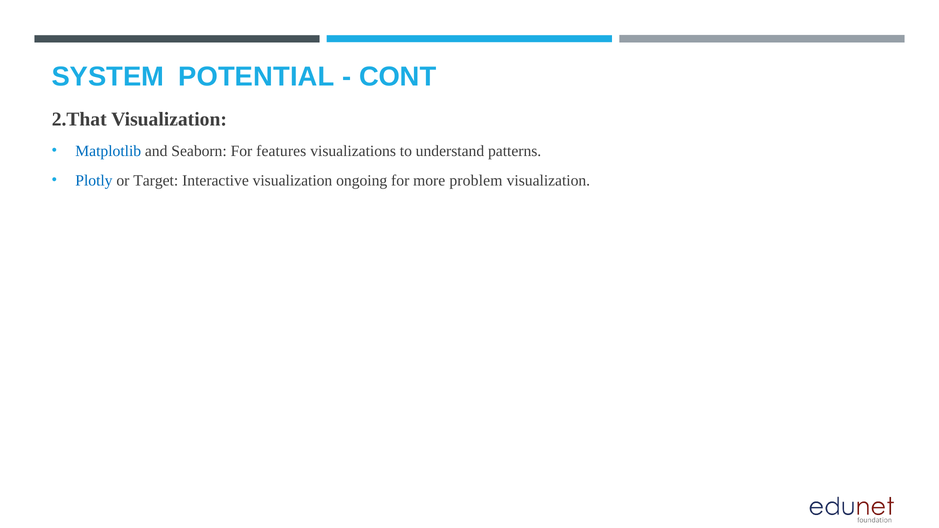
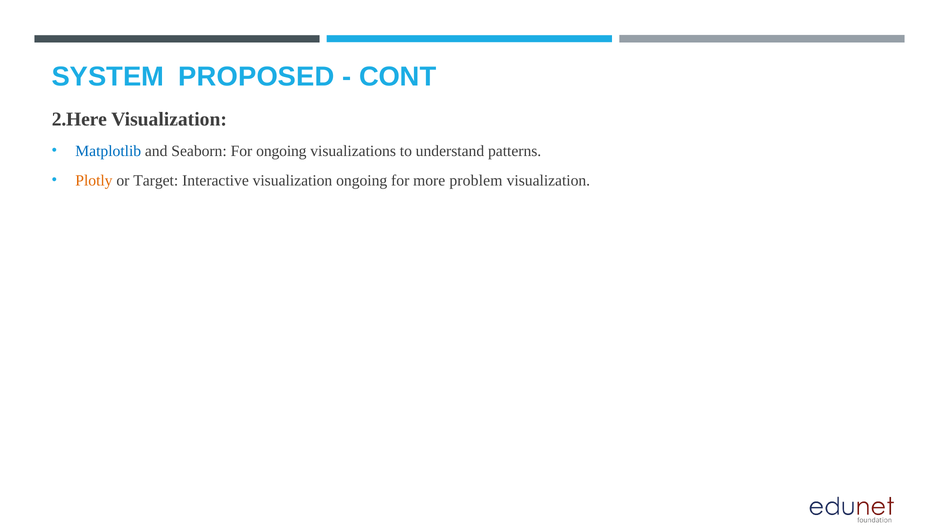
POTENTIAL: POTENTIAL -> PROPOSED (256, 77)
2.That: 2.That -> 2.Here (79, 119)
For features: features -> ongoing (281, 151)
Plotly colour: blue -> orange (94, 181)
